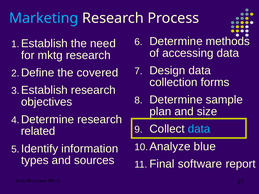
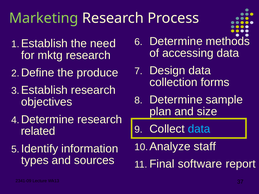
Marketing colour: light blue -> light green (44, 18)
covered: covered -> produce (98, 73)
blue: blue -> staff (205, 147)
